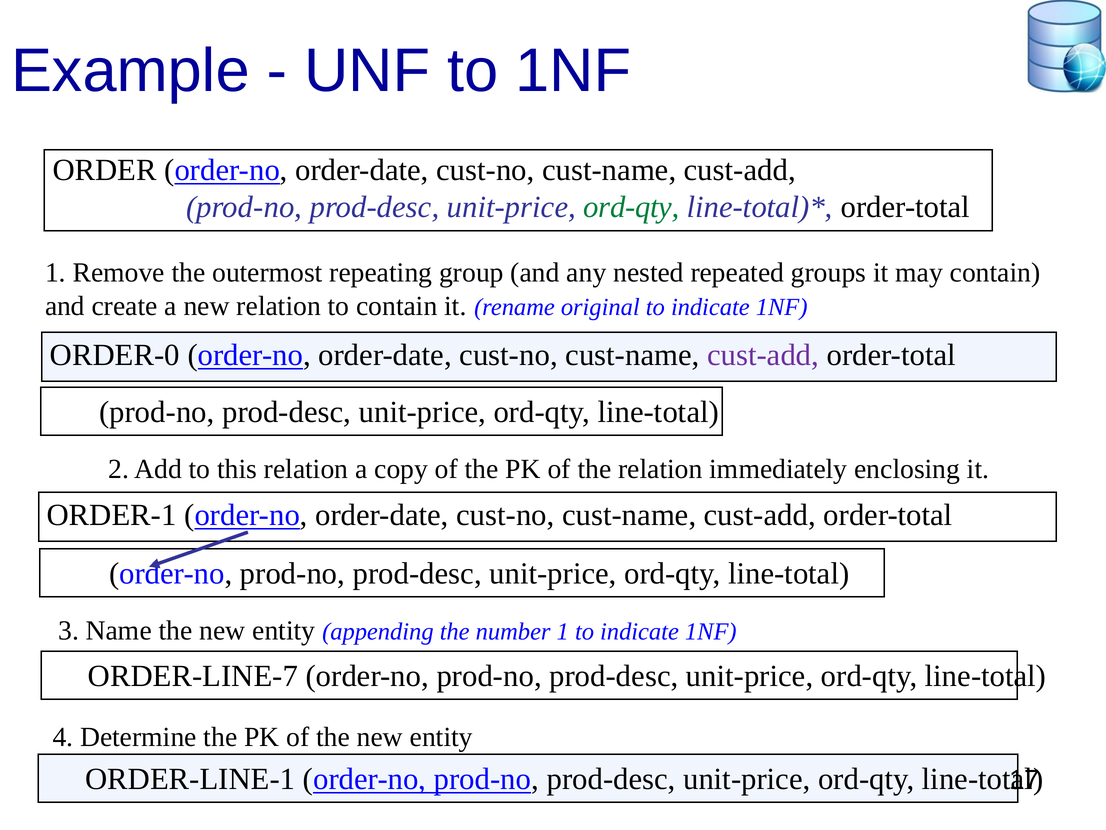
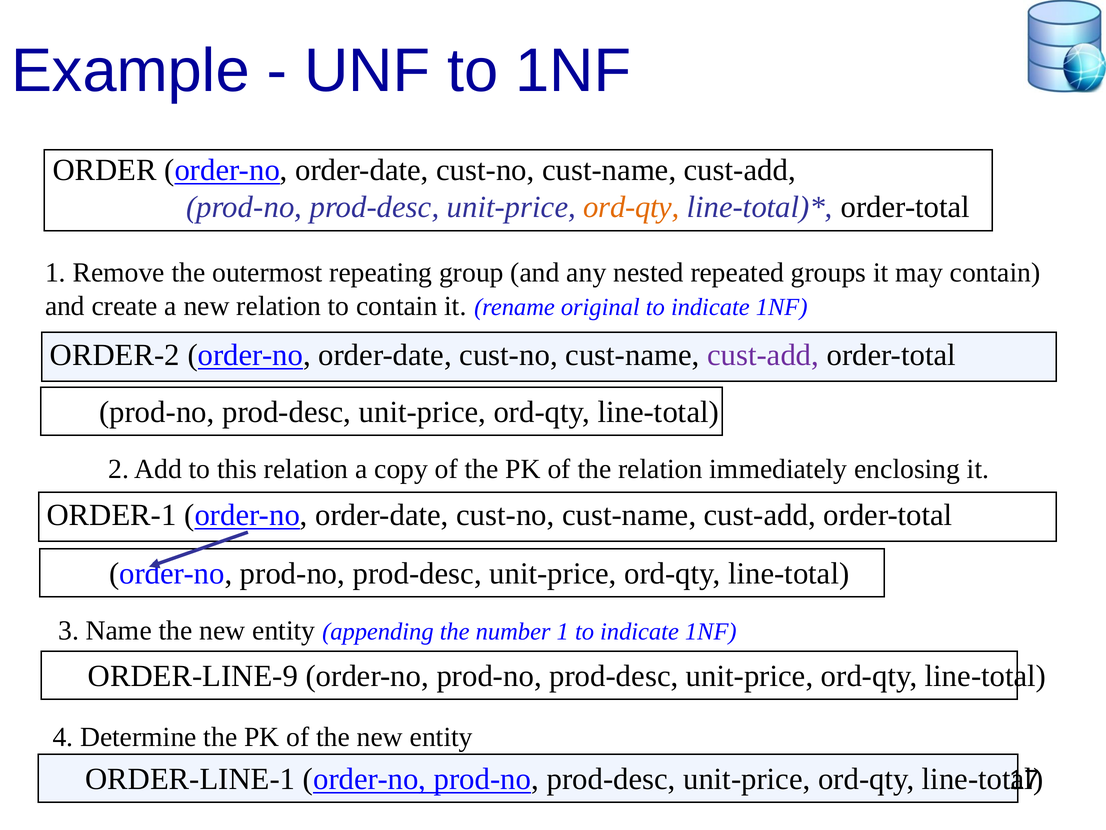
ord-qty colour: green -> orange (631, 207)
ORDER-0: ORDER-0 -> ORDER-2 (115, 355)
ORDER-LINE-7: ORDER-LINE-7 -> ORDER-LINE-9 (193, 676)
